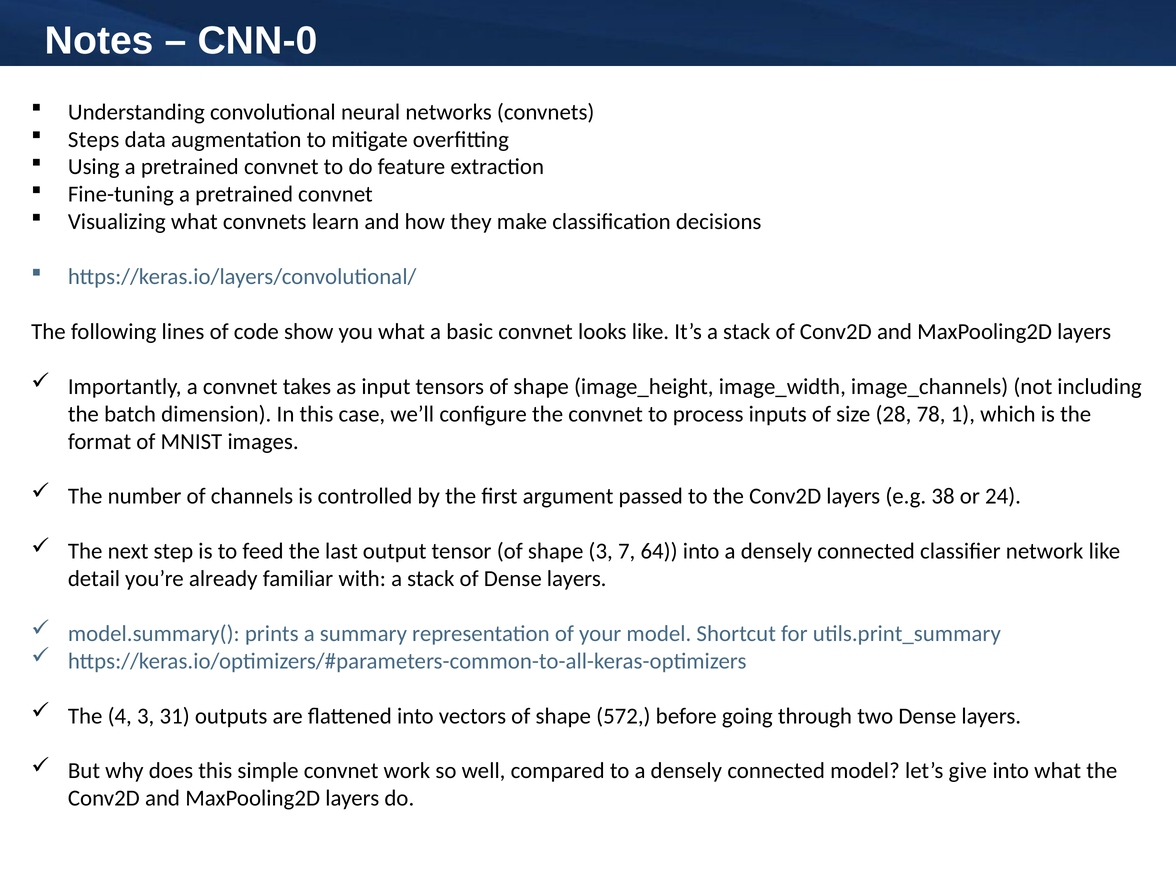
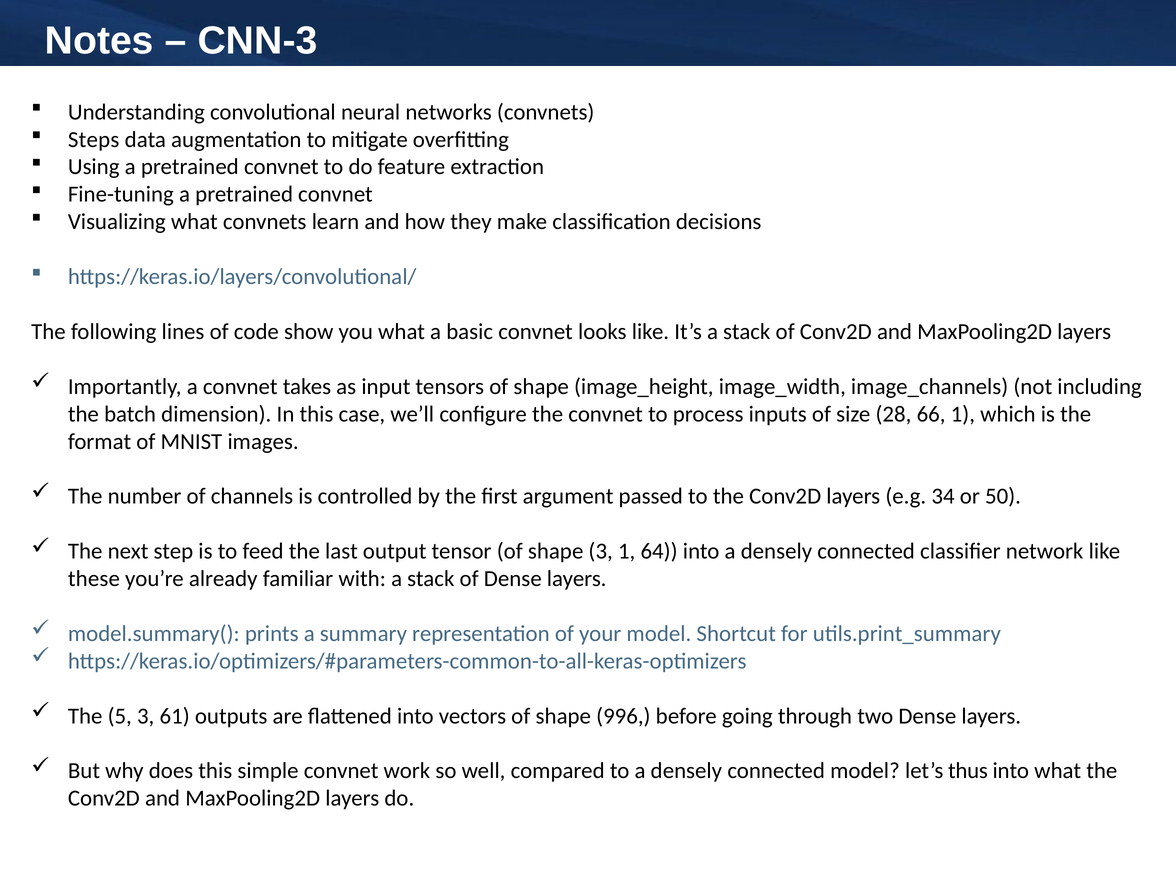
CNN-0: CNN-0 -> CNN-3 (257, 41)
78: 78 -> 66 (931, 414)
38: 38 -> 34 (943, 496)
24: 24 -> 50 (1003, 496)
3 7: 7 -> 1 (627, 551)
detail: detail -> these (94, 579)
4: 4 -> 5 (120, 716)
31: 31 -> 61 (175, 716)
572: 572 -> 996 (623, 716)
give: give -> thus (968, 771)
